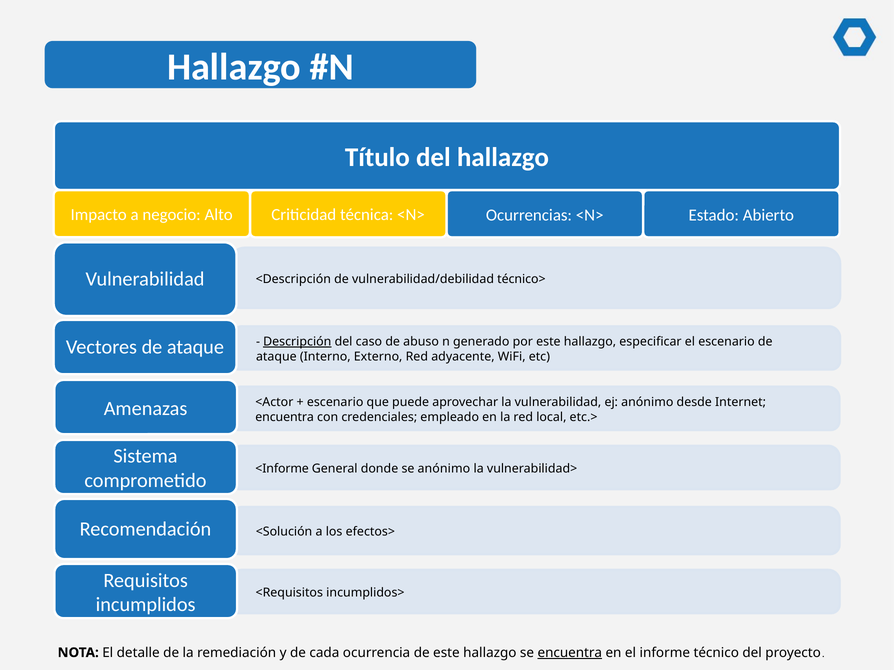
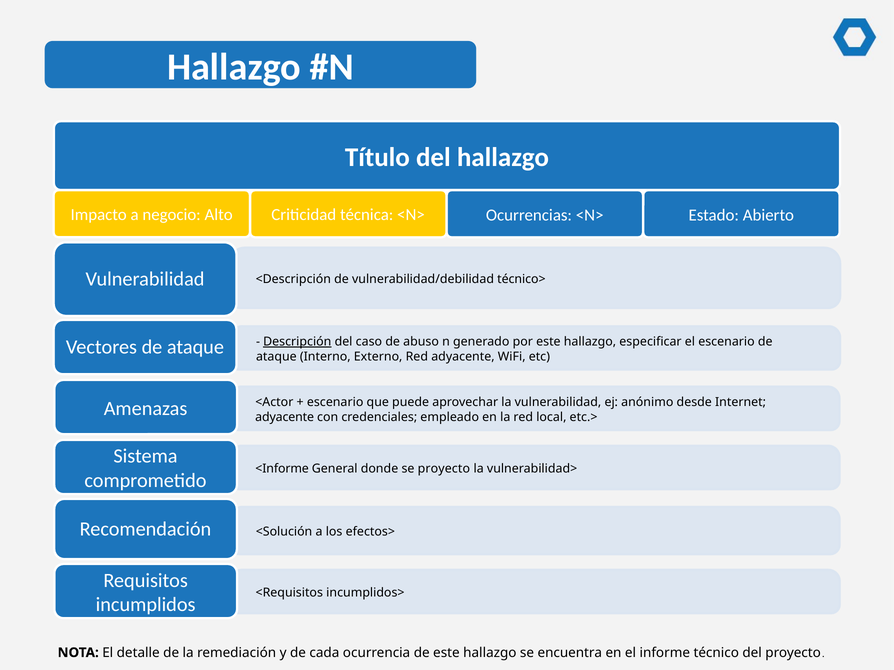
encuentra: encuentra -> adyacente (285, 417)
se anónimo: anónimo -> proyecto (444, 469)
encuentra underline: present -> none (570, 653)
